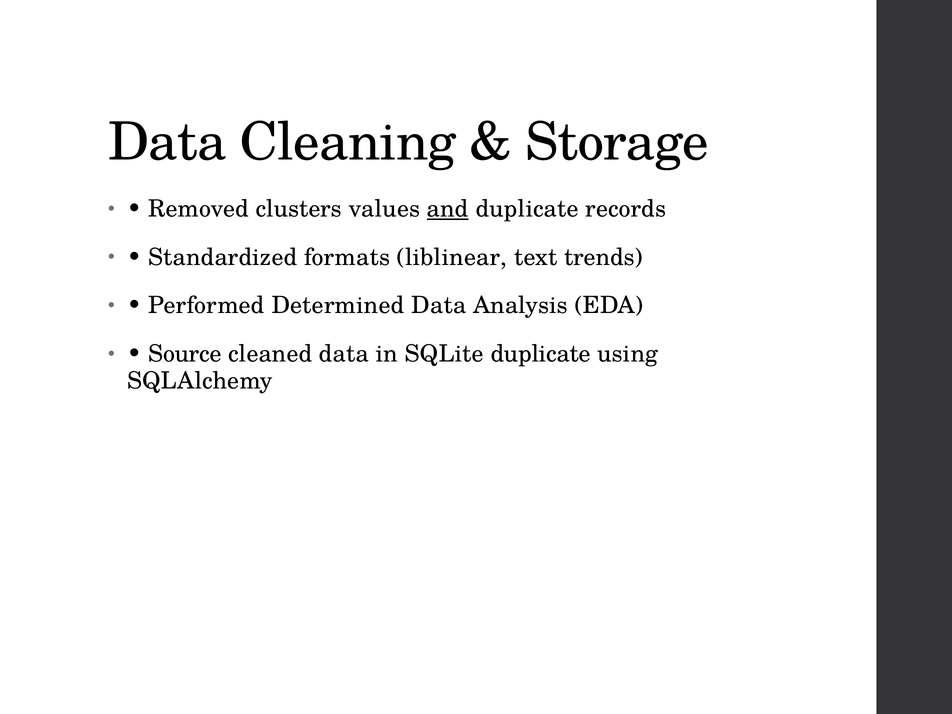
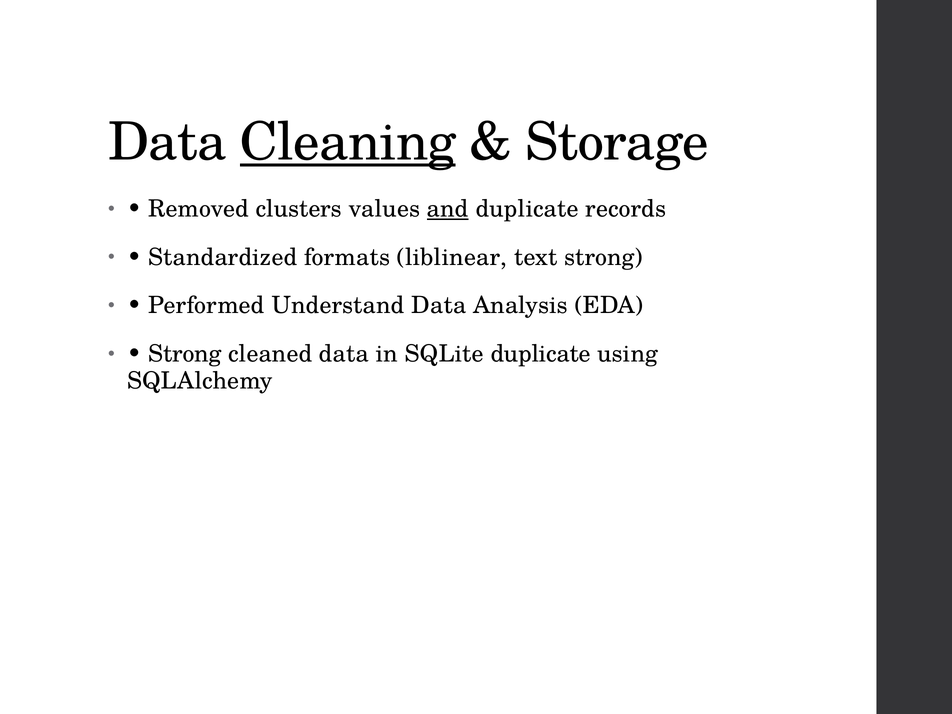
Cleaning underline: none -> present (348, 142)
text trends: trends -> strong (603, 257)
Determined: Determined -> Understand (338, 306)
Source: Source -> Strong (185, 354)
